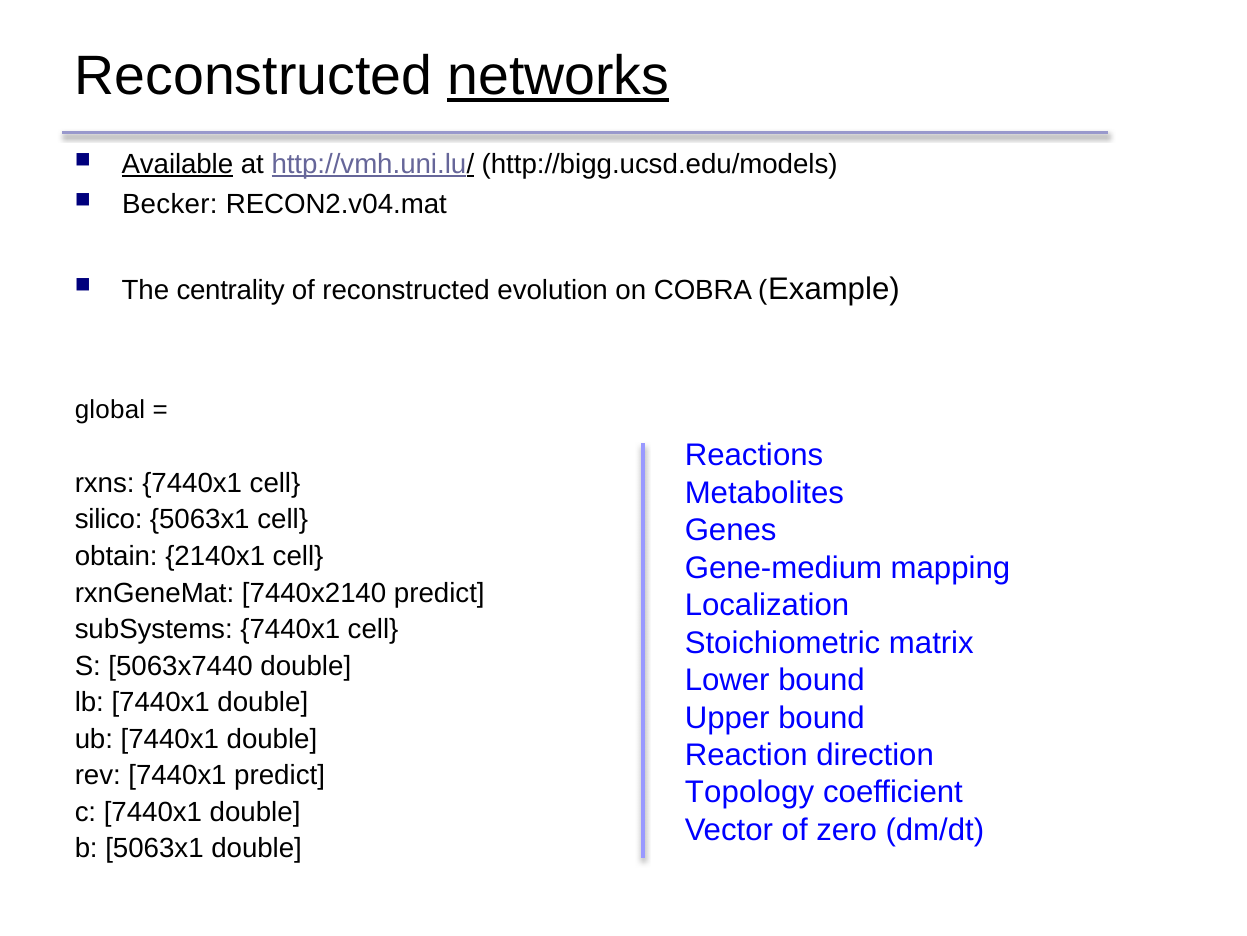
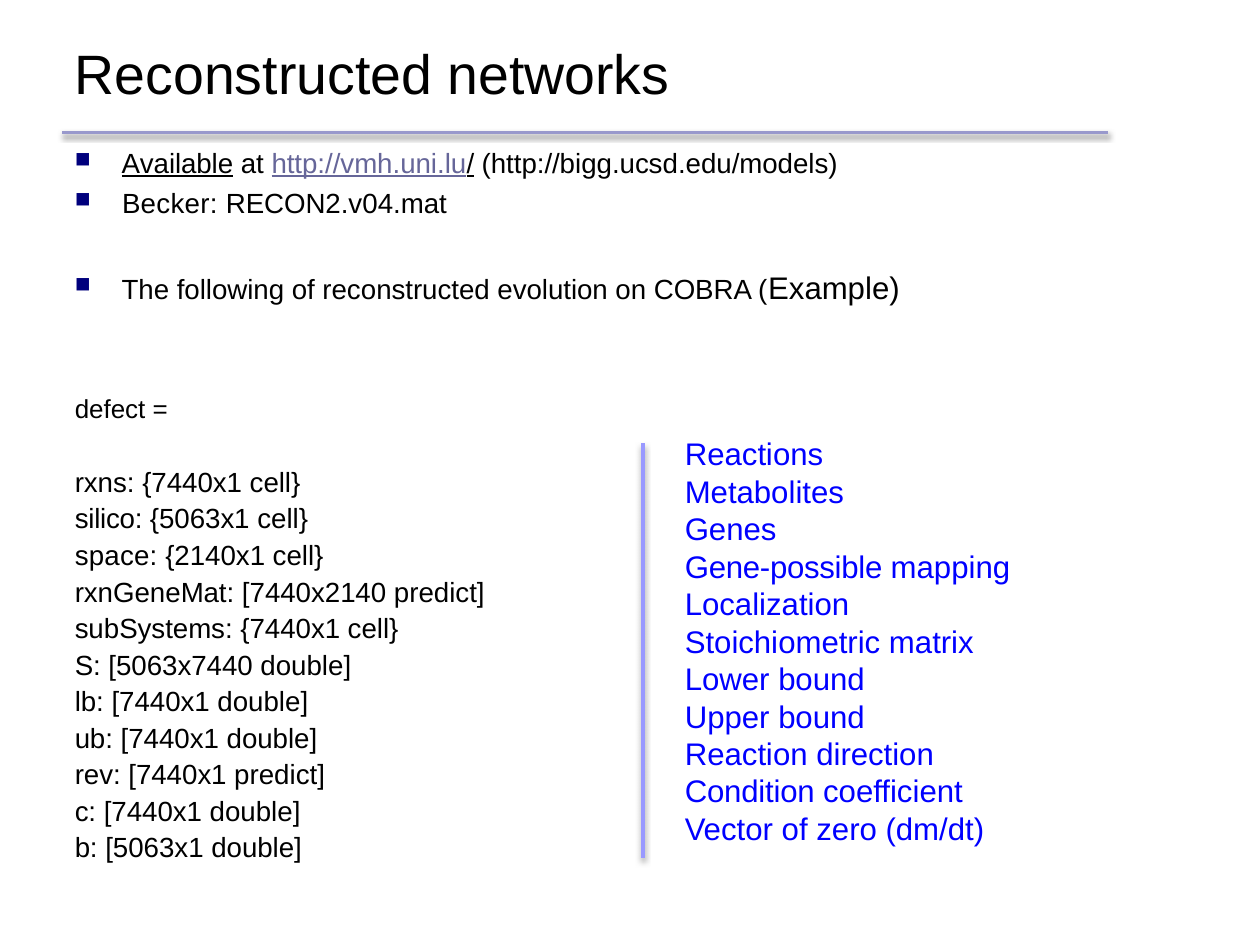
networks underline: present -> none (558, 76)
centrality: centrality -> following (231, 291)
global: global -> defect (110, 409)
obtain: obtain -> space (116, 556)
Gene-medium: Gene-medium -> Gene-possible (784, 568)
Topology: Topology -> Condition (750, 792)
